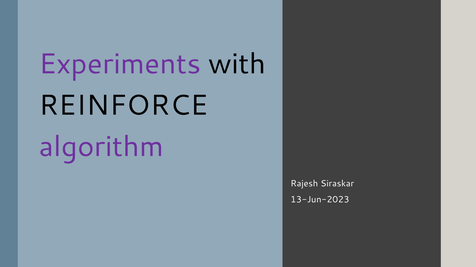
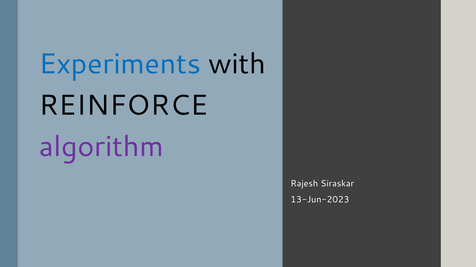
Experiments colour: purple -> blue (120, 64)
